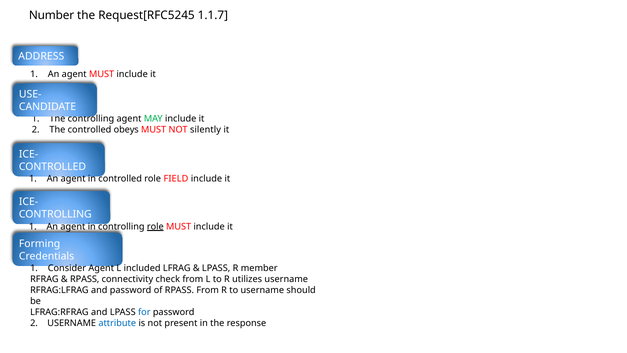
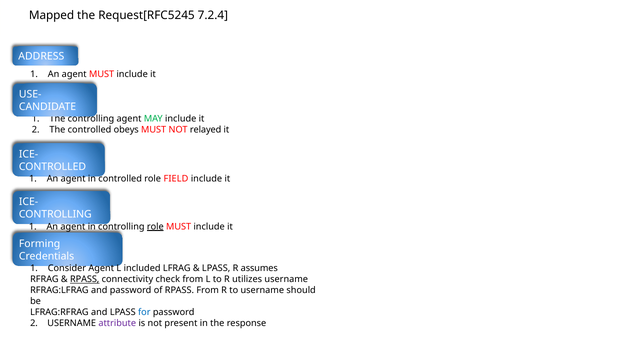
Number: Number -> Mapped (52, 16)
1.1.7: 1.1.7 -> 7.2.4 (213, 16)
silently: silently -> relayed (206, 130)
member: member -> assumes (259, 268)
RPASS underline: none -> present (85, 279)
attribute colour: blue -> purple (117, 323)
